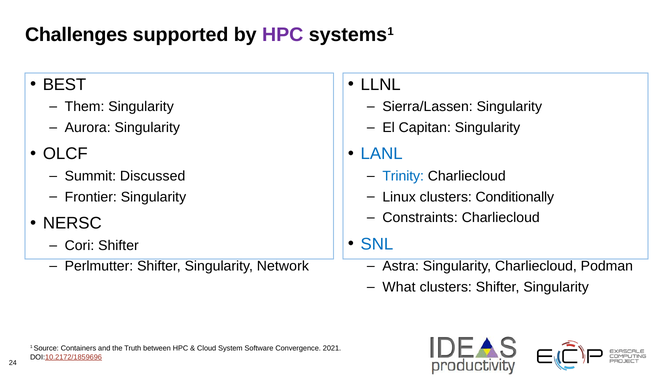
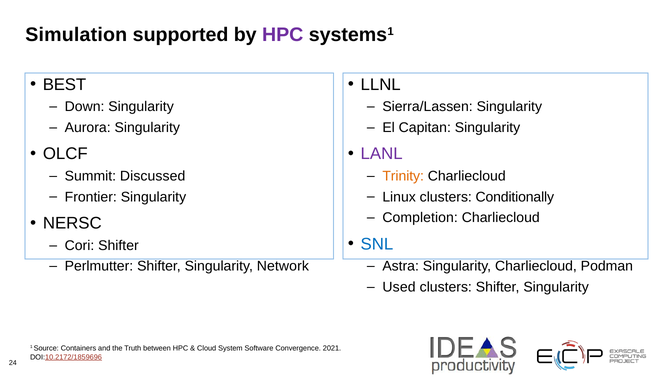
Challenges: Challenges -> Simulation (76, 35)
Them: Them -> Down (85, 107)
LANL colour: blue -> purple (382, 154)
Trinity colour: blue -> orange (403, 176)
Constraints: Constraints -> Completion (420, 218)
What: What -> Used (399, 287)
